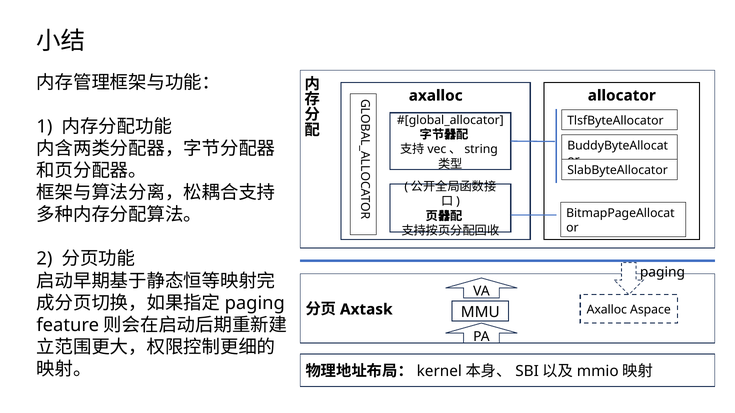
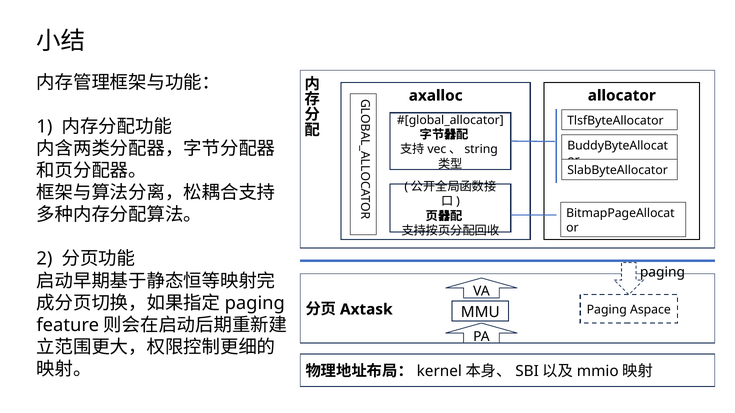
Axalloc: Axalloc -> Paging (607, 310)
